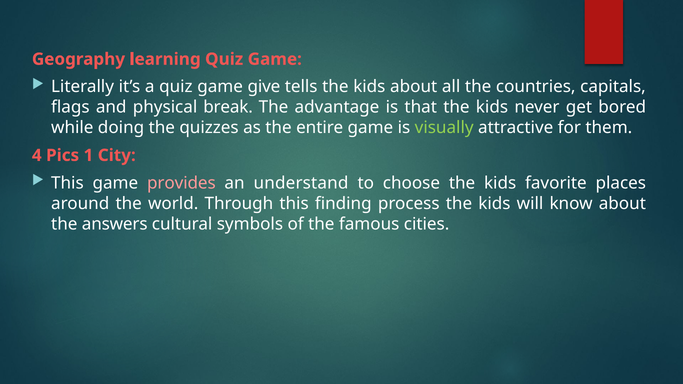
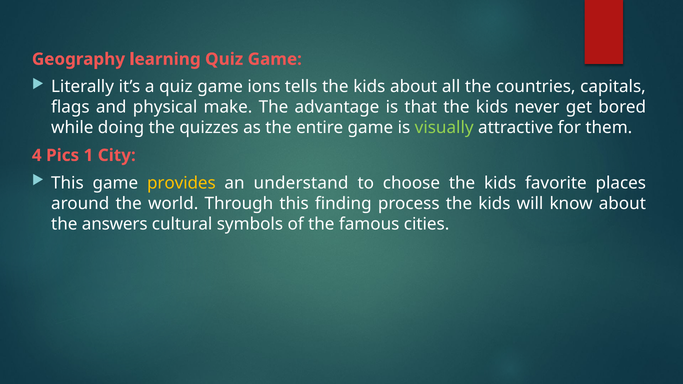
give: give -> ions (264, 87)
break: break -> make (228, 107)
provides colour: pink -> yellow (181, 183)
